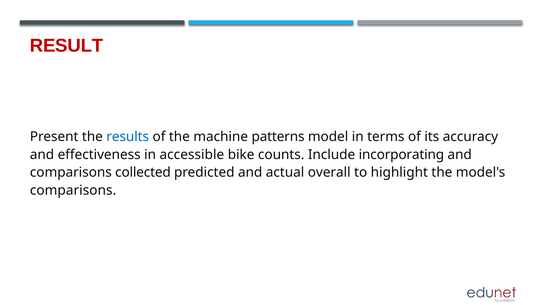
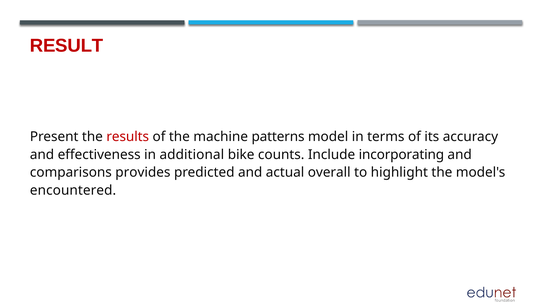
results colour: blue -> red (128, 137)
accessible: accessible -> additional (192, 155)
collected: collected -> provides (143, 172)
comparisons: comparisons -> encountered (73, 190)
